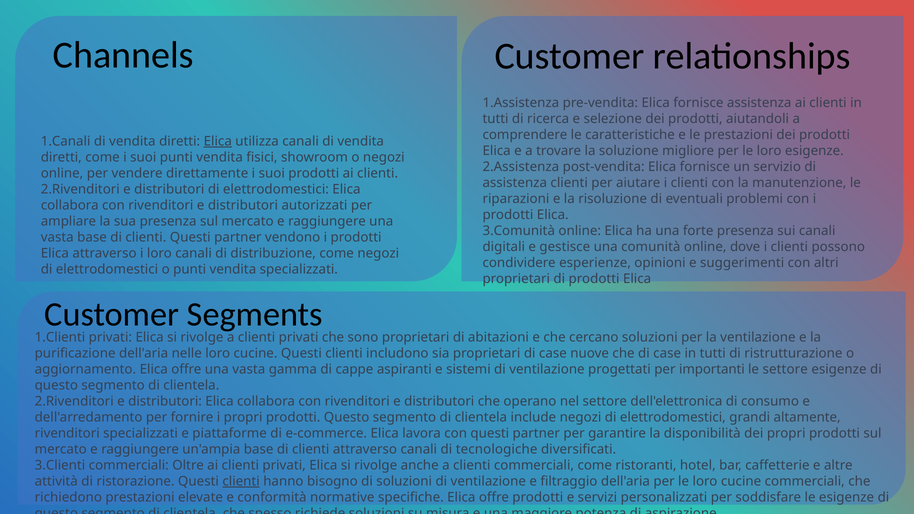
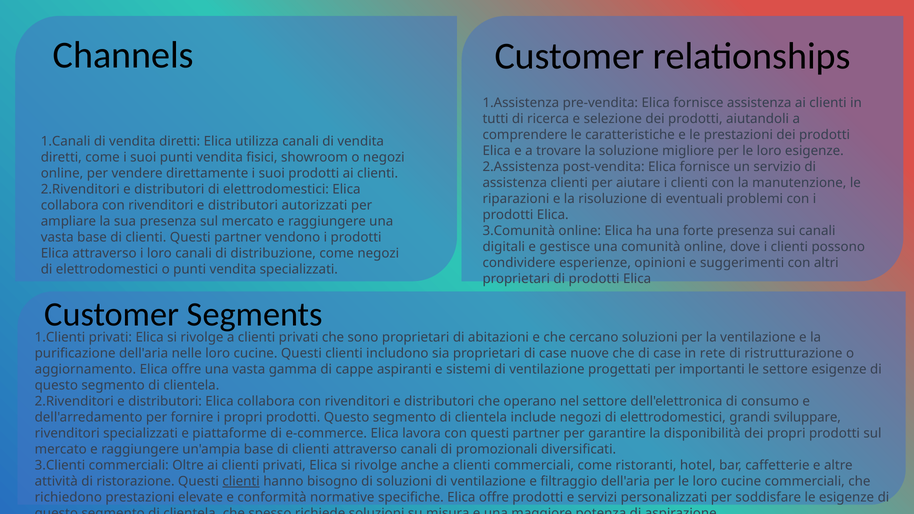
Elica underline: present -> none (218, 141)
case in tutti: tutti -> rete (713, 353)
altamente: altamente -> sviluppare (807, 417)
tecnologiche: tecnologiche -> promozionali (497, 449)
